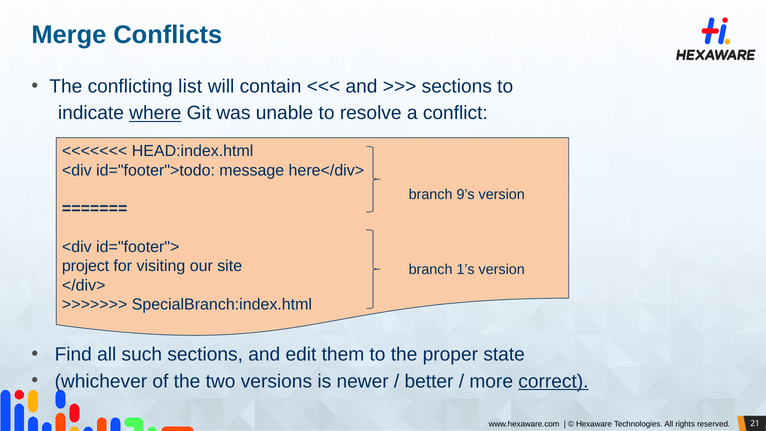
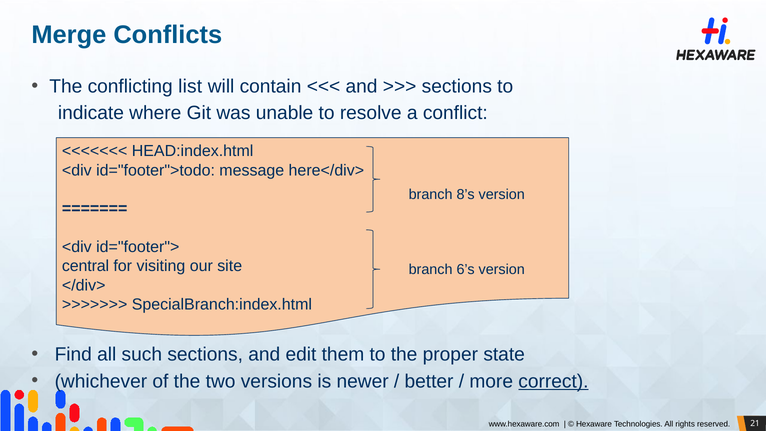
where underline: present -> none (155, 113)
9’s: 9’s -> 8’s (466, 195)
project: project -> central (86, 266)
1’s: 1’s -> 6’s (466, 269)
